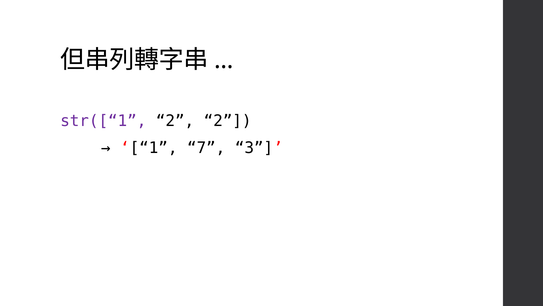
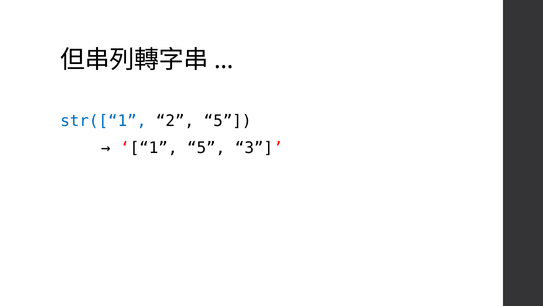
str([“1 colour: purple -> blue (103, 121)
2 2: 2 -> 5 (228, 121)
1 7: 7 -> 5 (206, 148)
